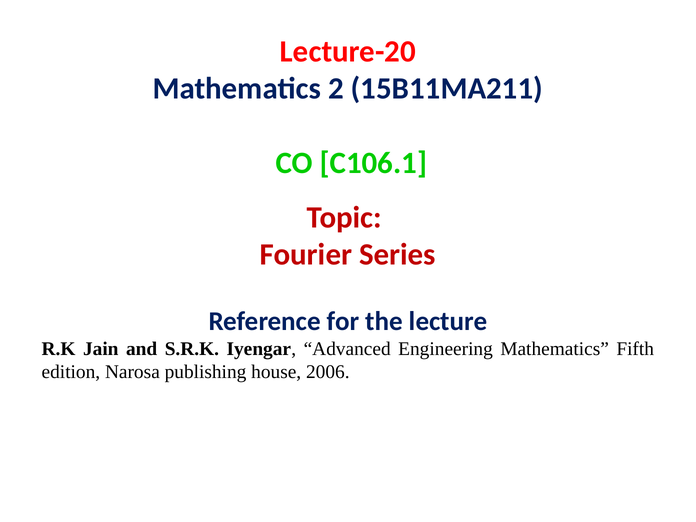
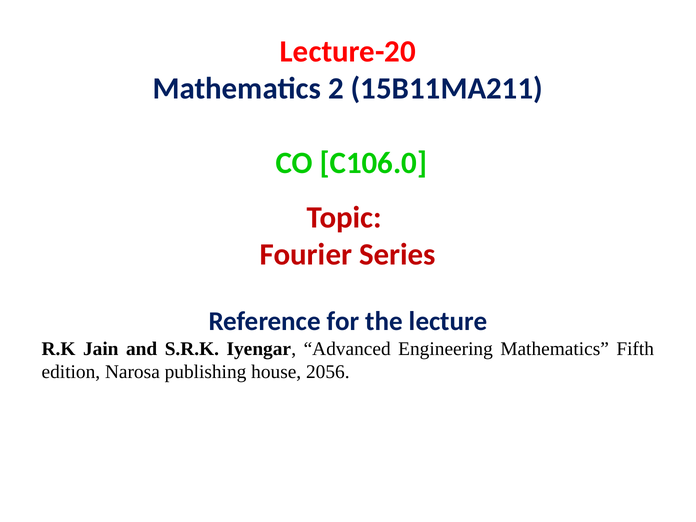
C106.1: C106.1 -> C106.0 (373, 163)
2006: 2006 -> 2056 (328, 372)
